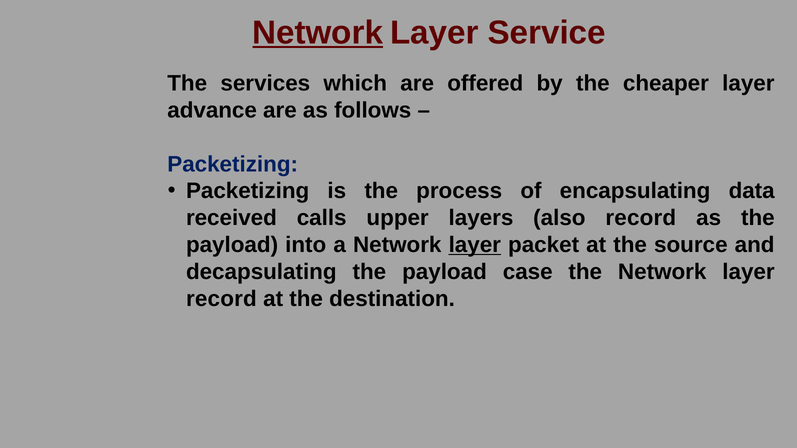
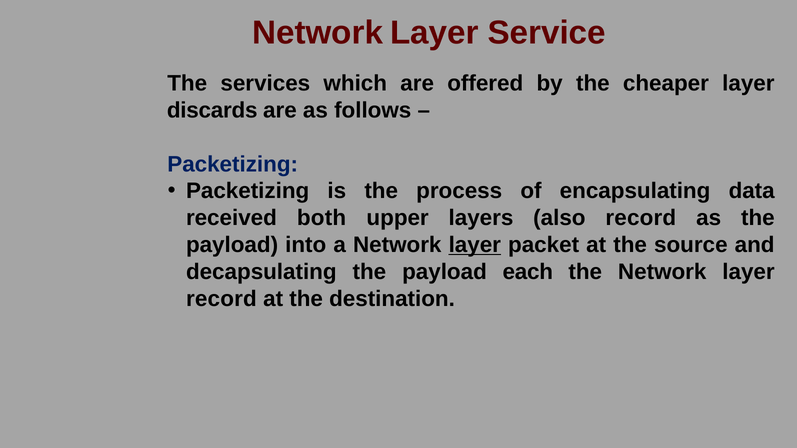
Network underline: present -> none (318, 33)
advance: advance -> discards (212, 110)
calls: calls -> both (322, 218)
case: case -> each (528, 272)
